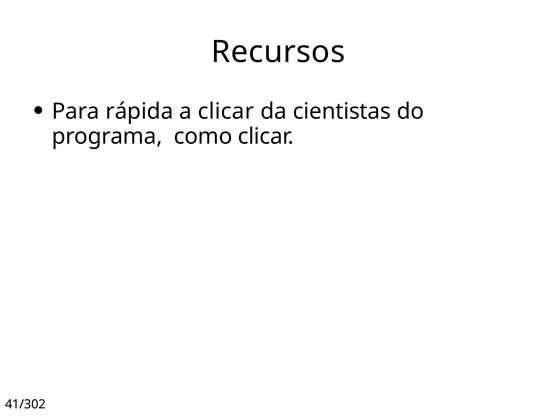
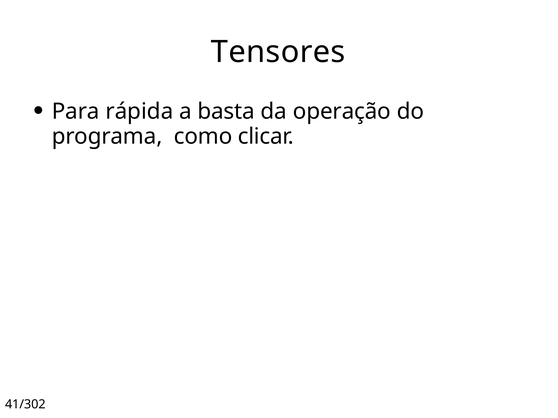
Recursos: Recursos -> Tensores (278, 52)
a clicar: clicar -> basta (226, 111)
cientistas: cientistas -> operação (342, 111)
